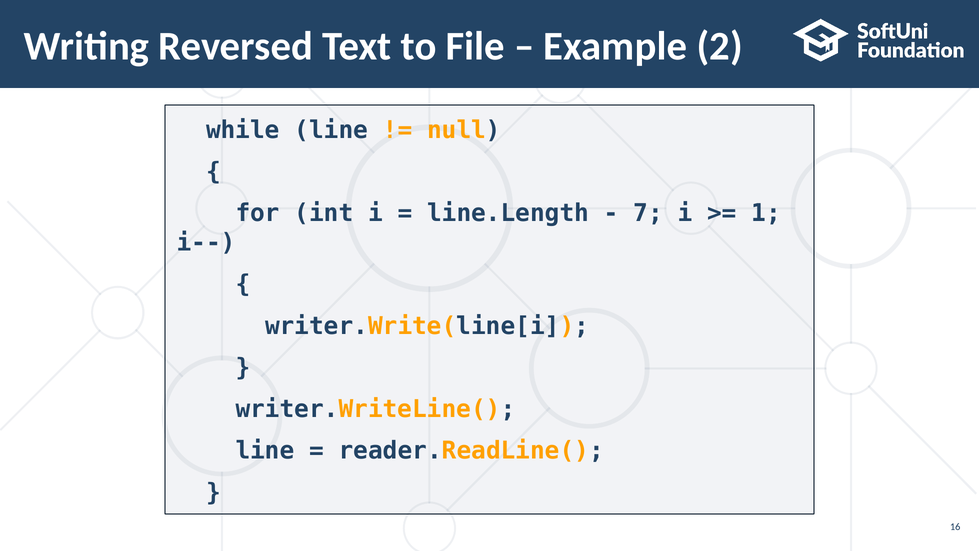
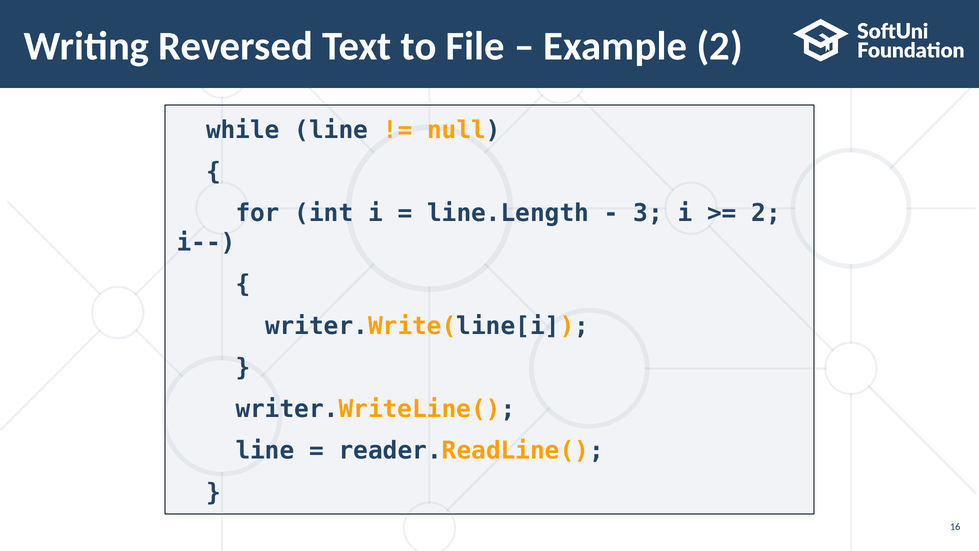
7: 7 -> 3 (648, 213)
1: 1 -> 2 (766, 213)
